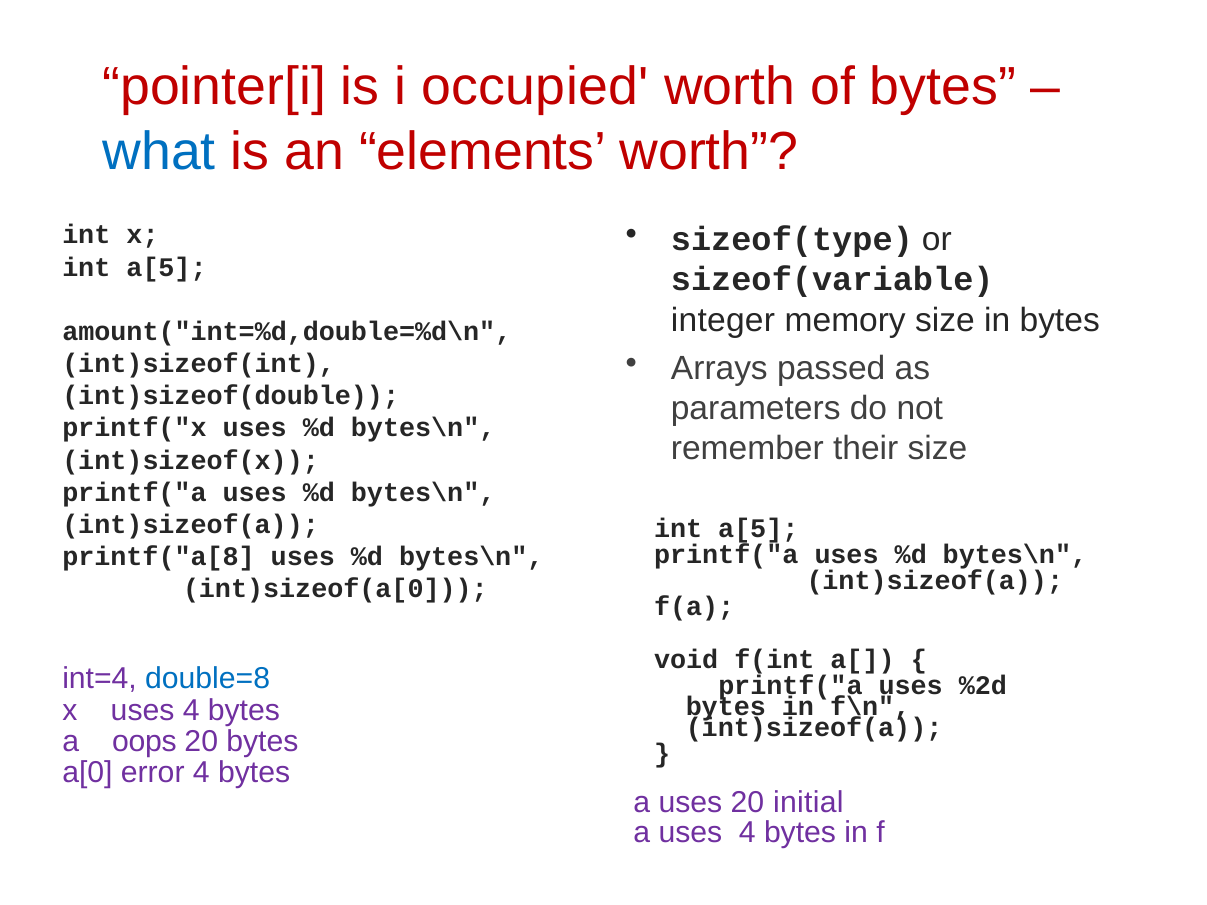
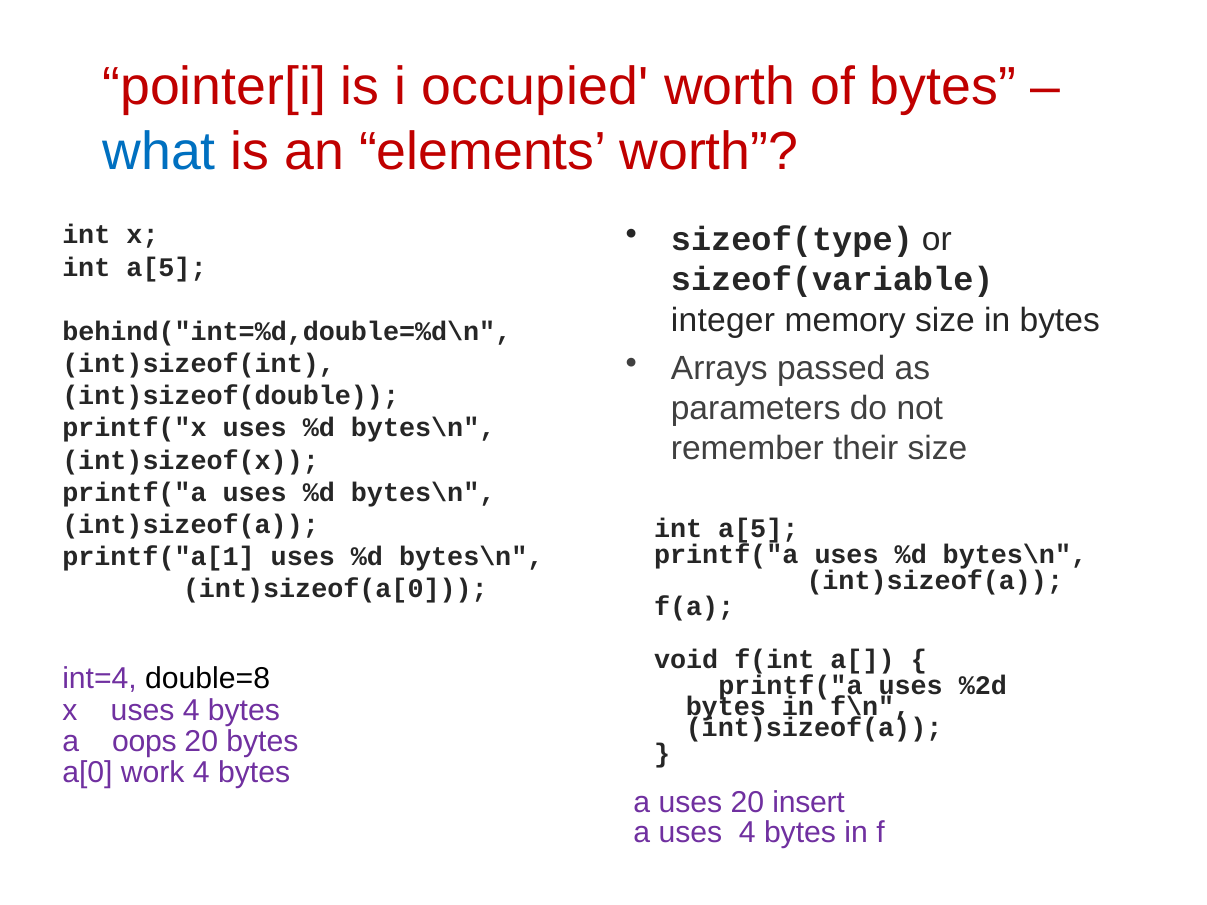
amount("int=%d,double=%d\n: amount("int=%d,double=%d\n -> behind("int=%d,double=%d\n (287, 332)
printf("a[8: printf("a[8 -> printf("a[1 (159, 557)
double=8 colour: blue -> black (208, 679)
error: error -> work (153, 773)
initial: initial -> insert (809, 803)
